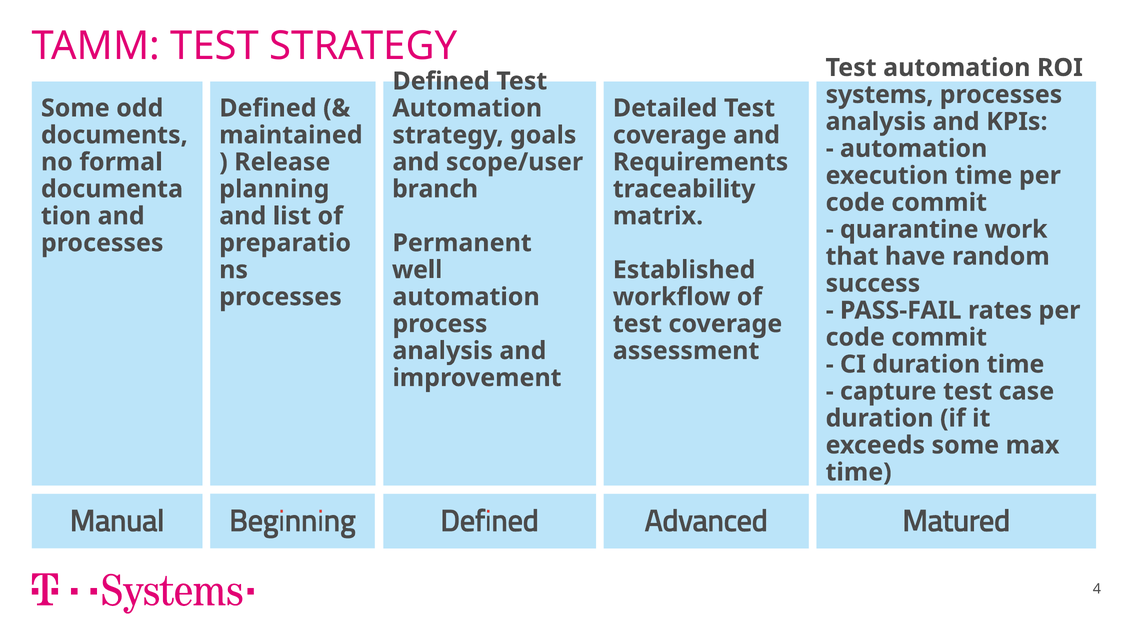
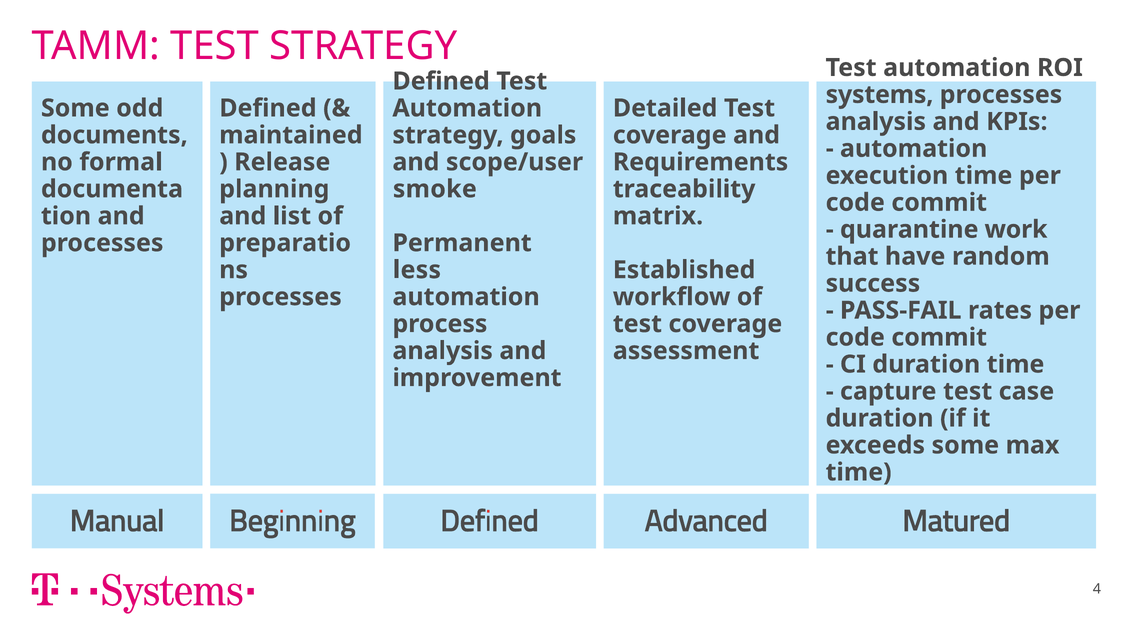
branch: branch -> smoke (435, 189)
well: well -> less (417, 270)
